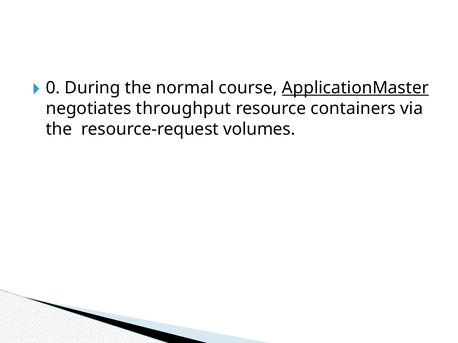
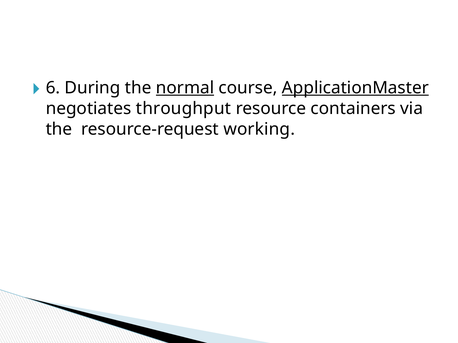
0: 0 -> 6 (53, 88)
normal underline: none -> present (185, 88)
volumes: volumes -> working (259, 129)
